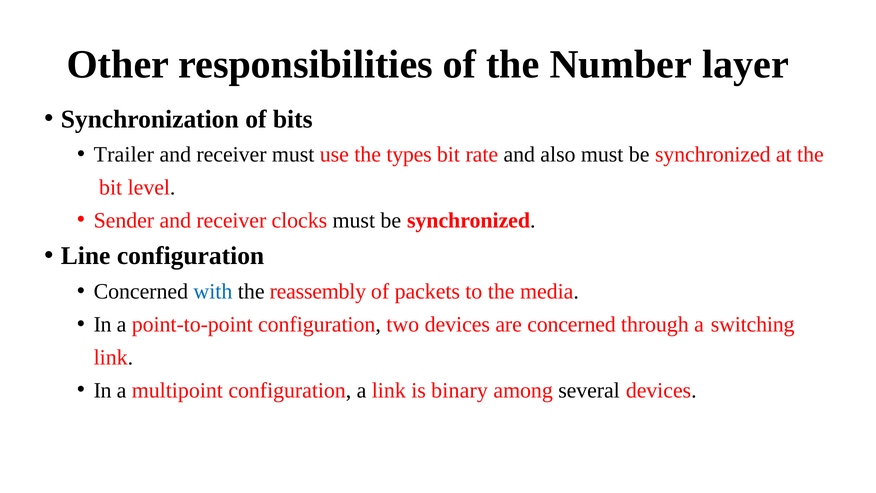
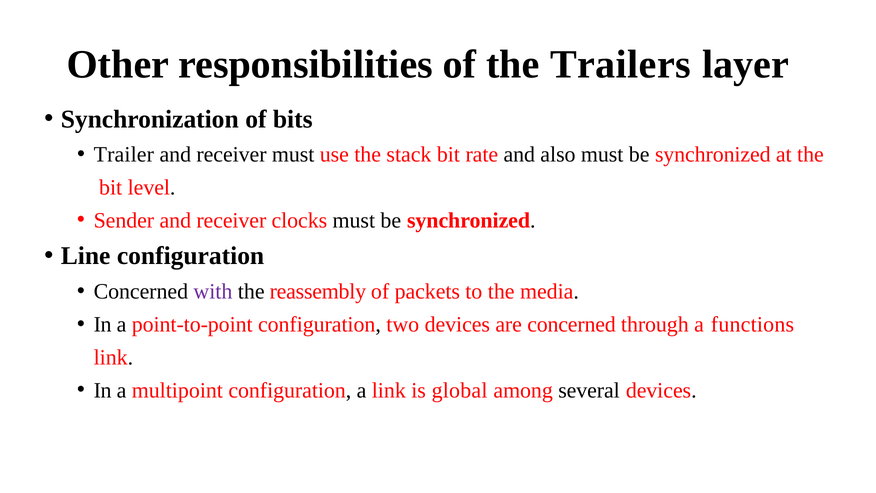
Number: Number -> Trailers (621, 64)
types: types -> stack (409, 155)
with colour: blue -> purple (213, 292)
switching: switching -> functions (752, 324)
binary: binary -> global (460, 390)
